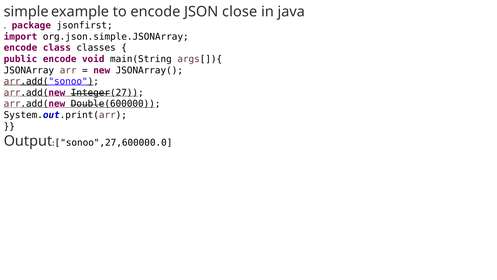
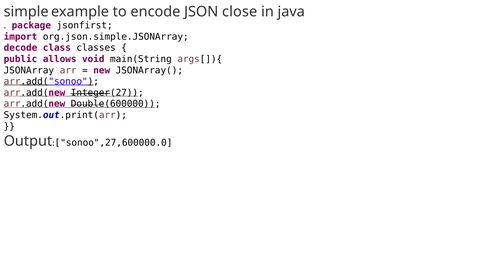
encode: encode -> decode (20, 48)
public encode: encode -> allows (60, 59)
